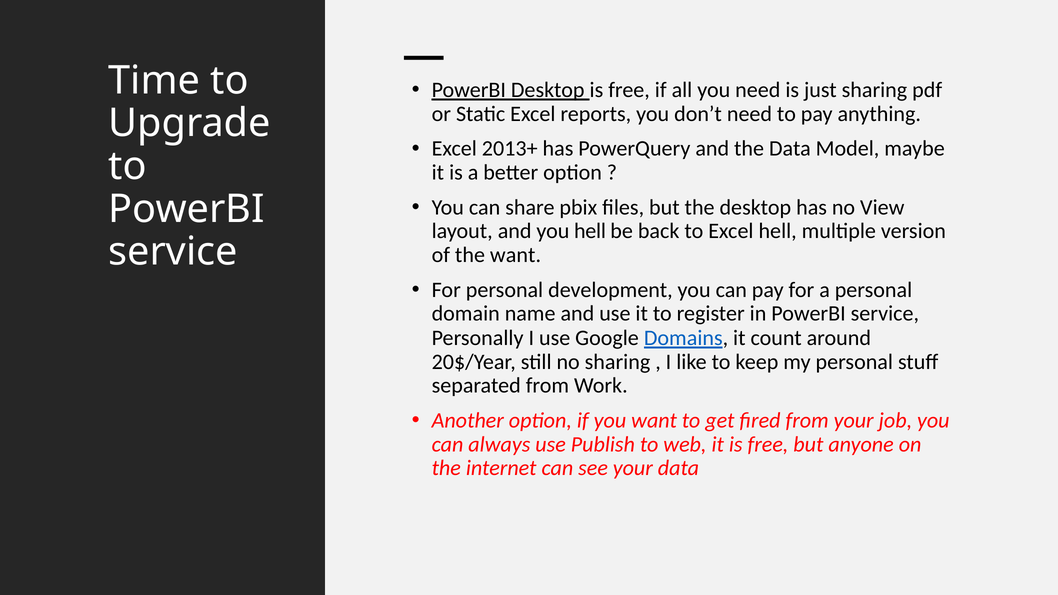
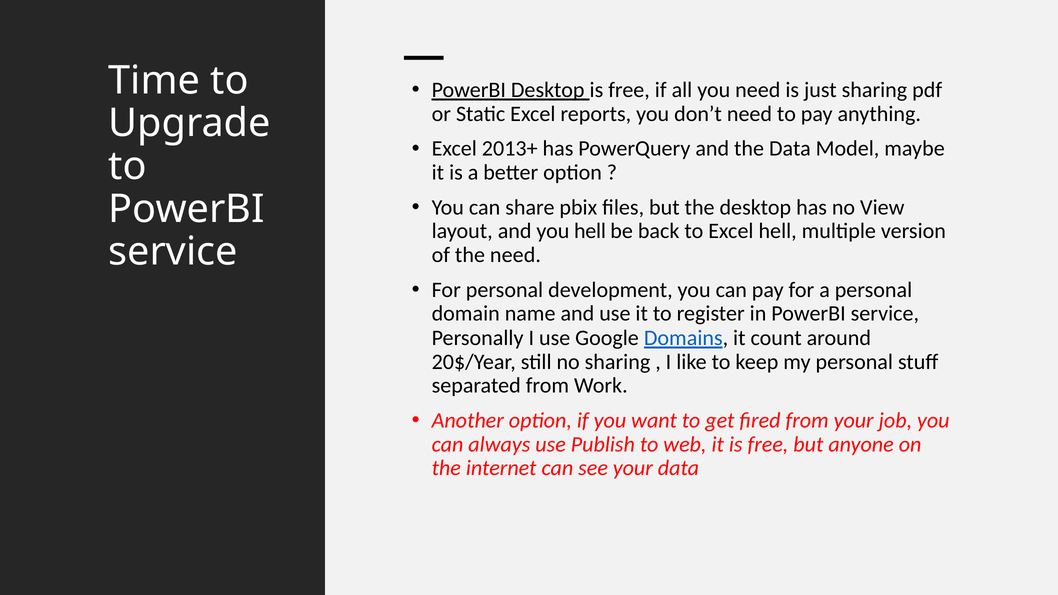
the want: want -> need (516, 255)
